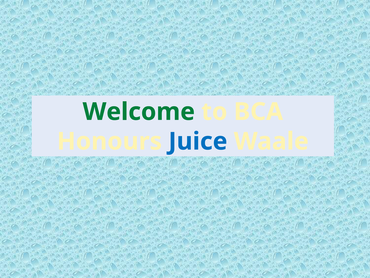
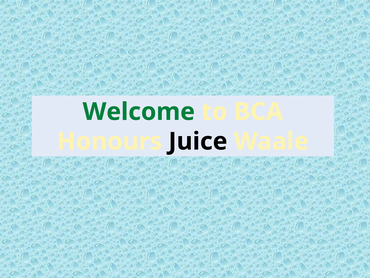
Juice colour: blue -> black (198, 141)
